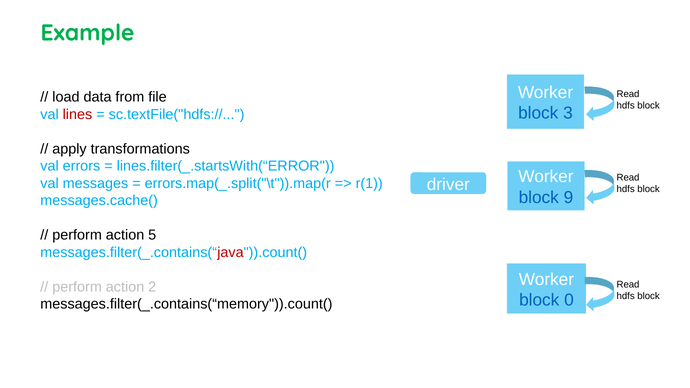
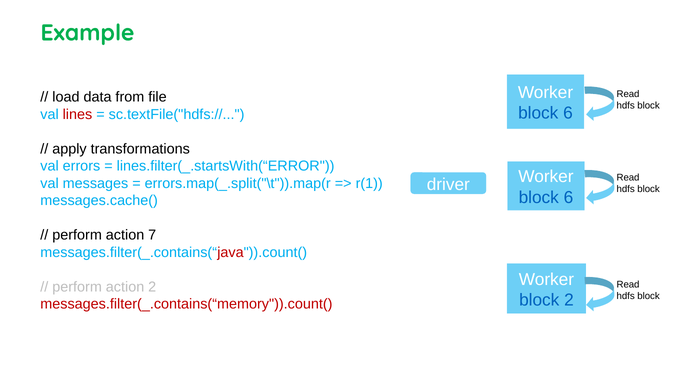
3: 3 -> 6 (568, 113)
9: 9 -> 6 (568, 197)
5: 5 -> 7 (152, 235)
block 0: 0 -> 2 (569, 300)
messages.filter(_.contains(“memory")).count( colour: black -> red (186, 304)
